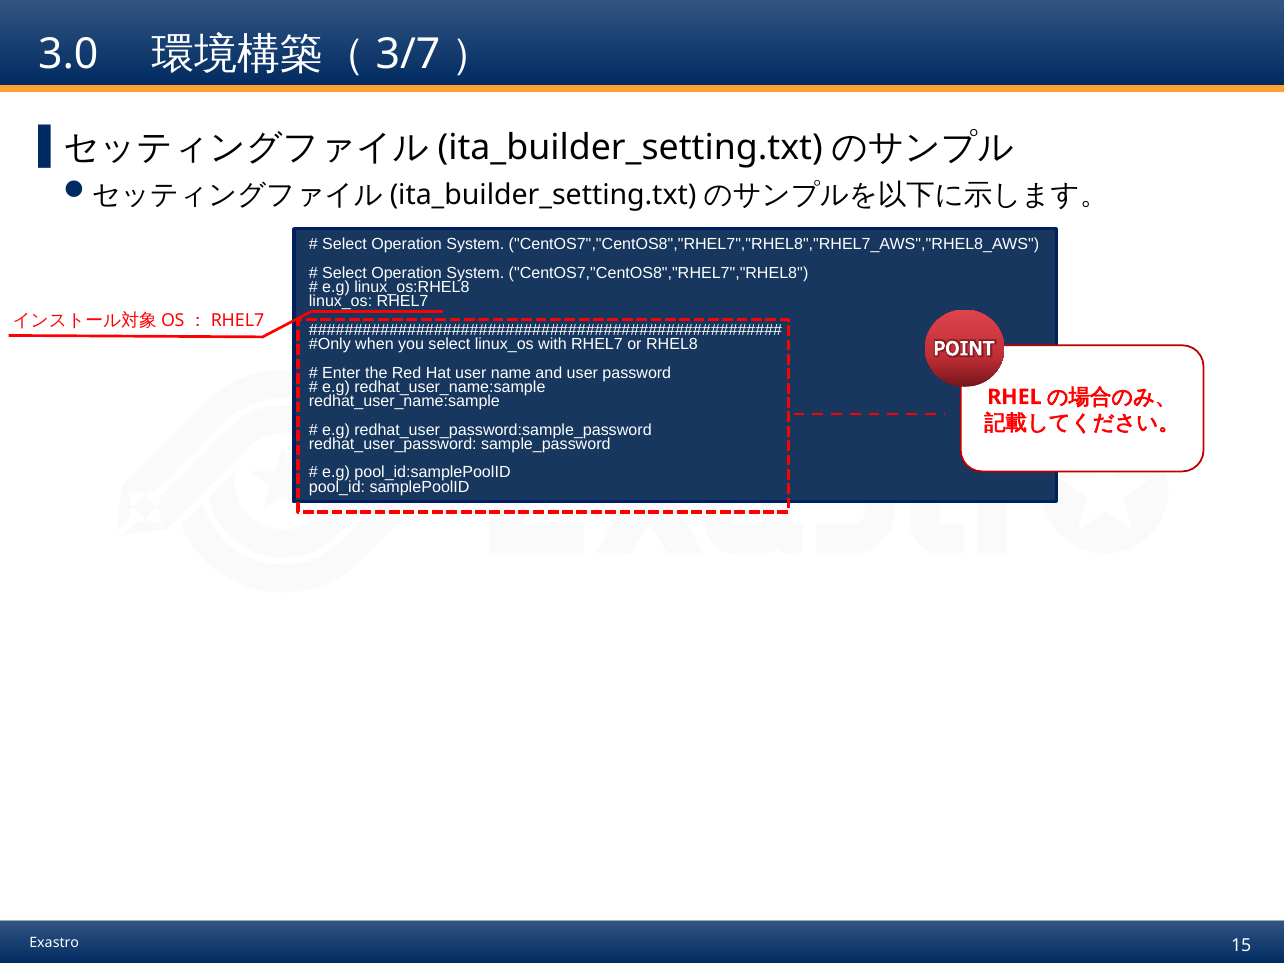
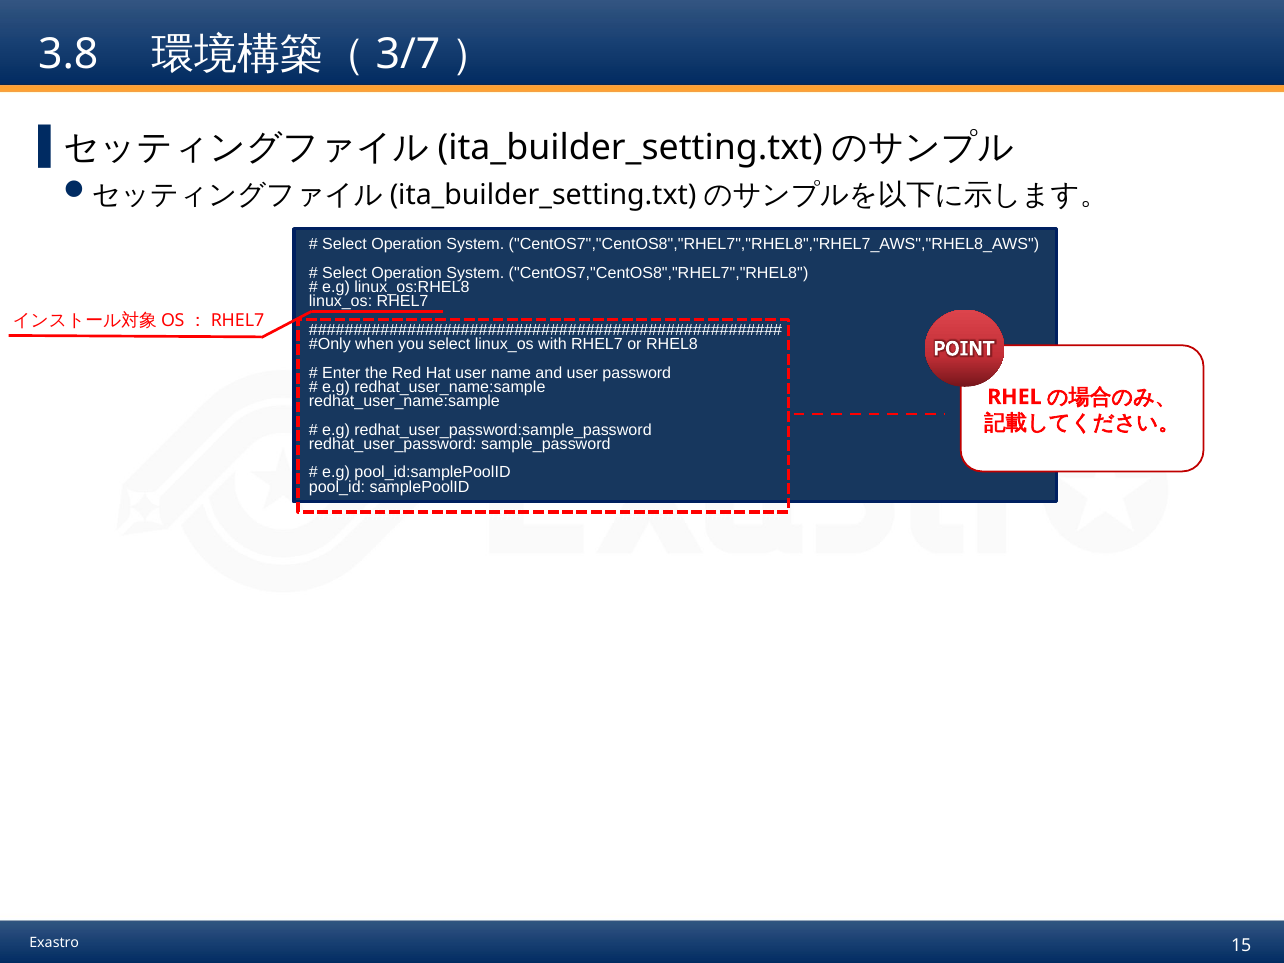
3.0: 3.0 -> 3.8 (68, 55)
